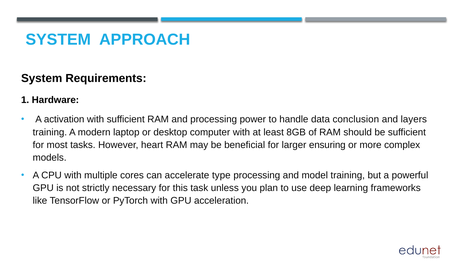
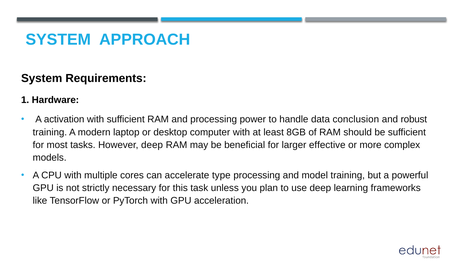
layers: layers -> robust (414, 119)
However heart: heart -> deep (152, 145)
ensuring: ensuring -> effective (327, 145)
